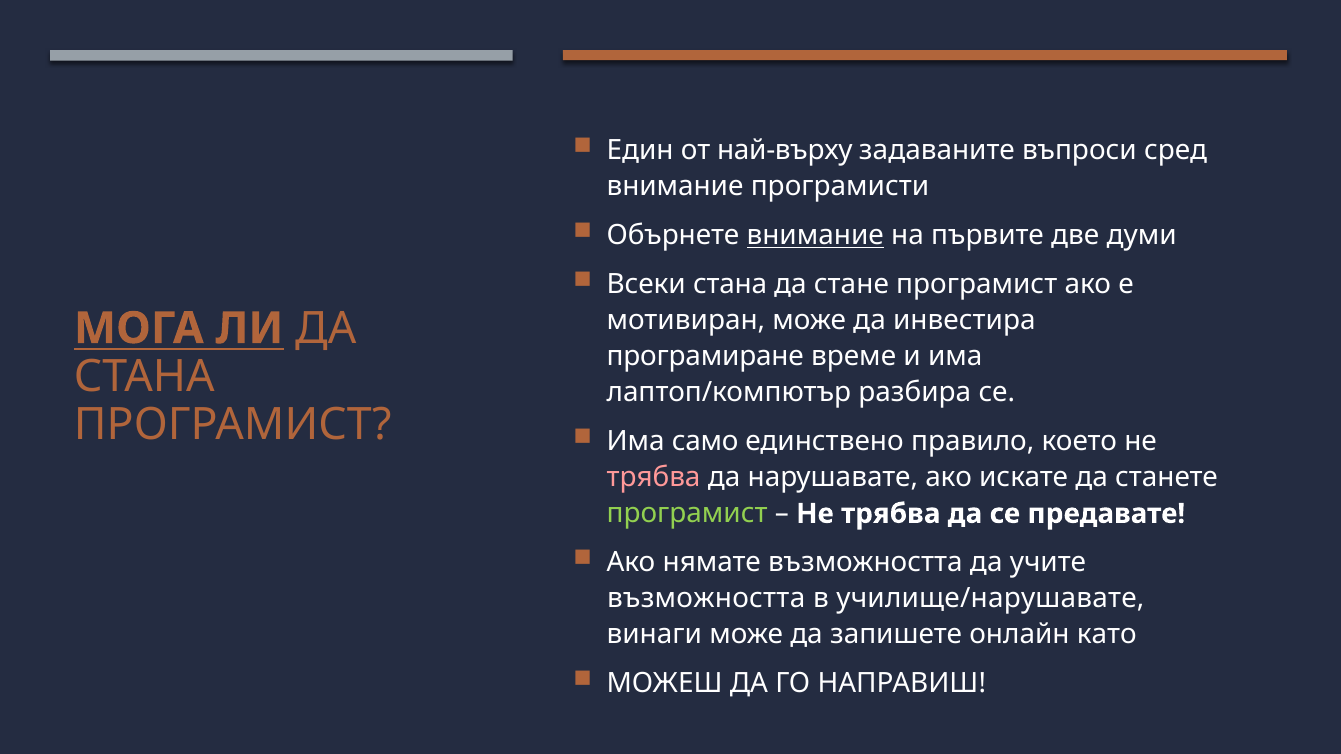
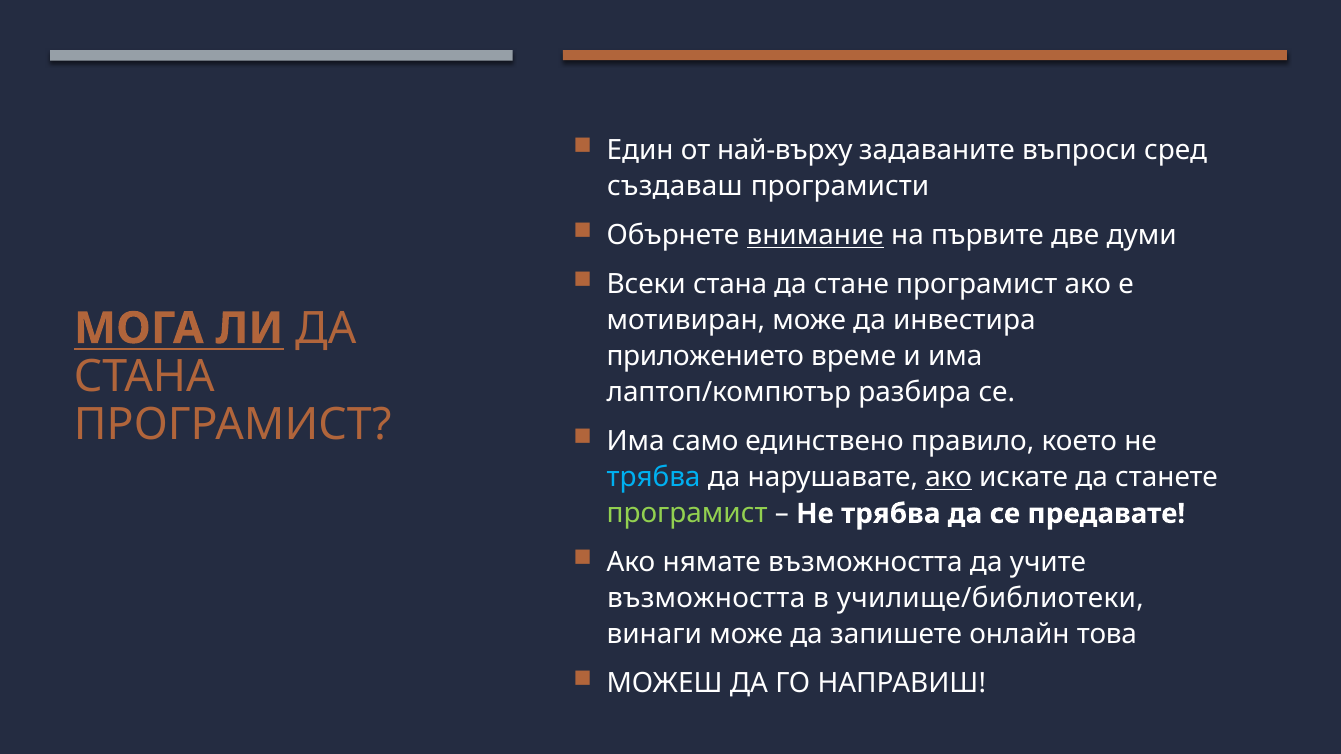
внимание: внимание -> създаваш (675, 187)
програмиране: програмиране -> приложението (705, 357)
трябва colour: pink -> light blue (654, 478)
ако underline: none -> present (949, 478)
училище/нарушавате: училище/нарушавате -> училище/библиотеки (990, 599)
като: като -> това (1107, 635)
